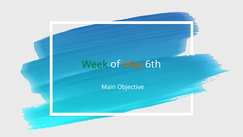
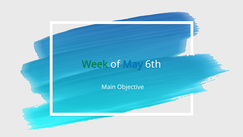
May colour: orange -> blue (133, 64)
